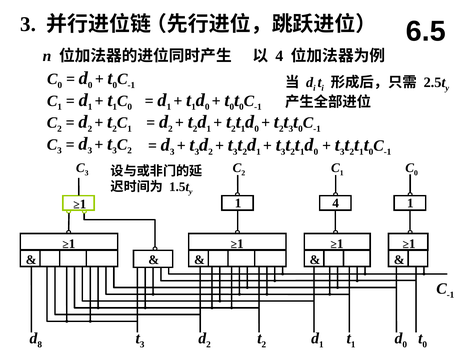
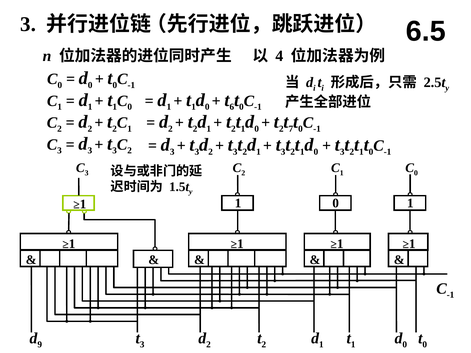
0: 0 -> 6 (232, 107)
3: 3 -> 7 (291, 129)
1 4: 4 -> 0 (336, 203)
8: 8 -> 9 (40, 345)
